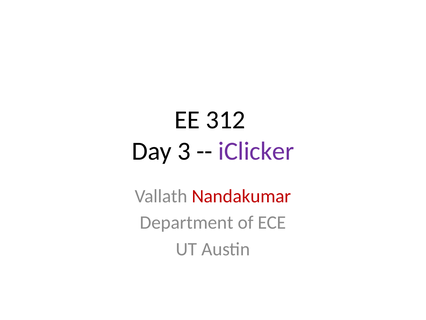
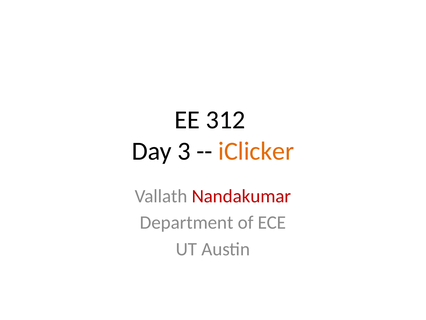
iClicker colour: purple -> orange (256, 151)
